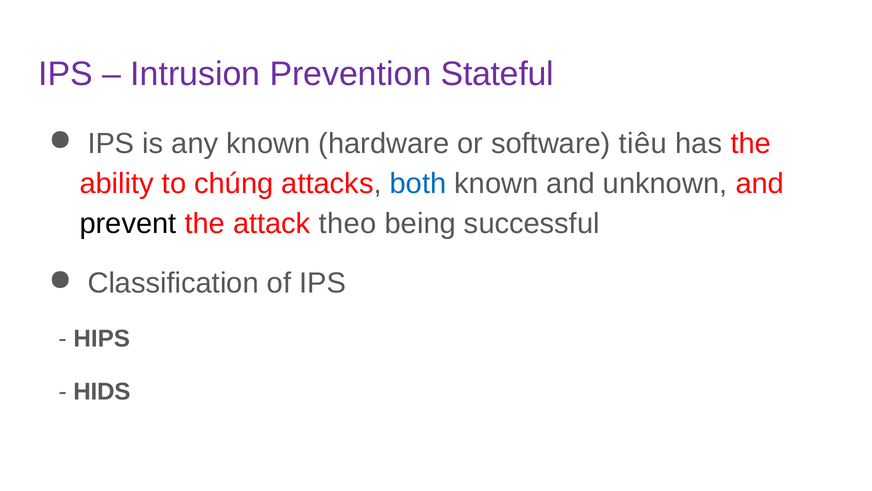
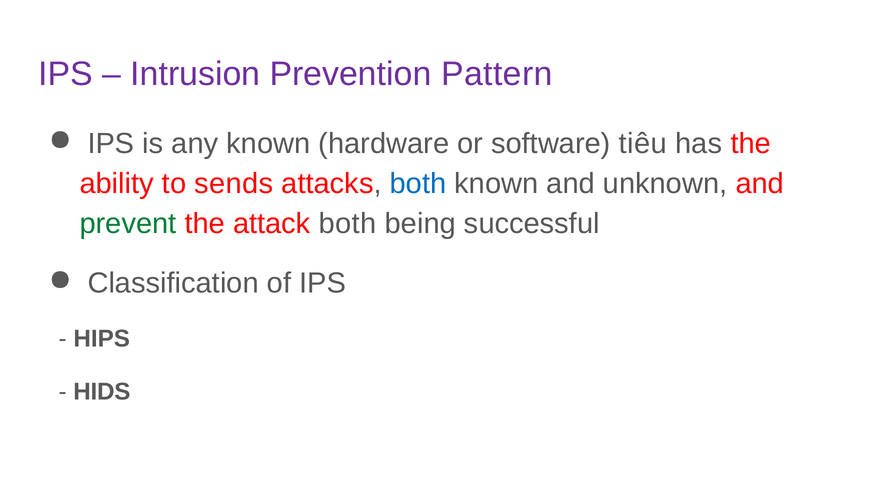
Stateful: Stateful -> Pattern (497, 74)
chúng: chúng -> sends (234, 183)
prevent colour: black -> green (128, 224)
attack theo: theo -> both (347, 224)
